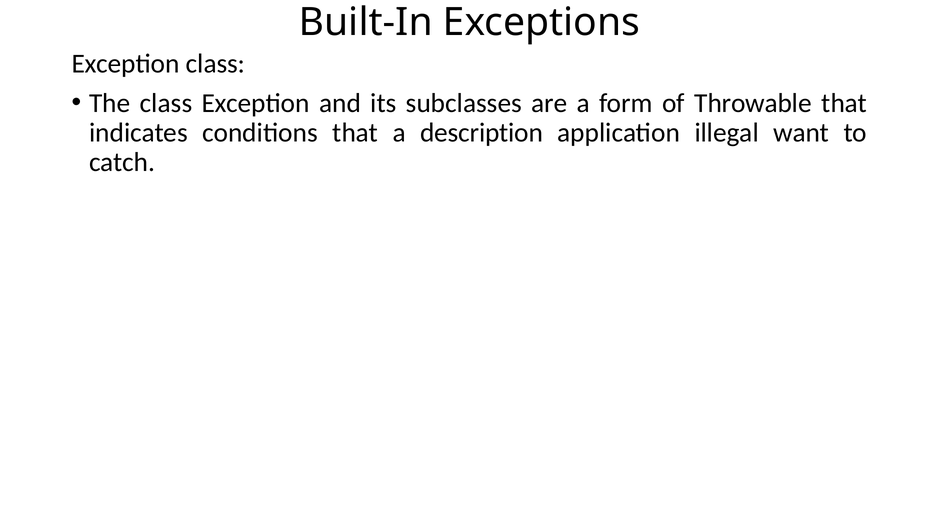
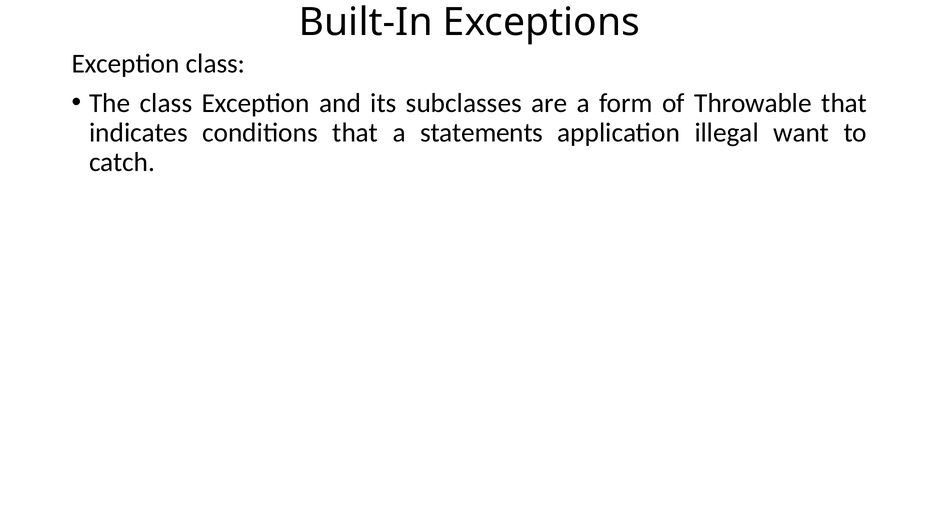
description: description -> statements (482, 133)
